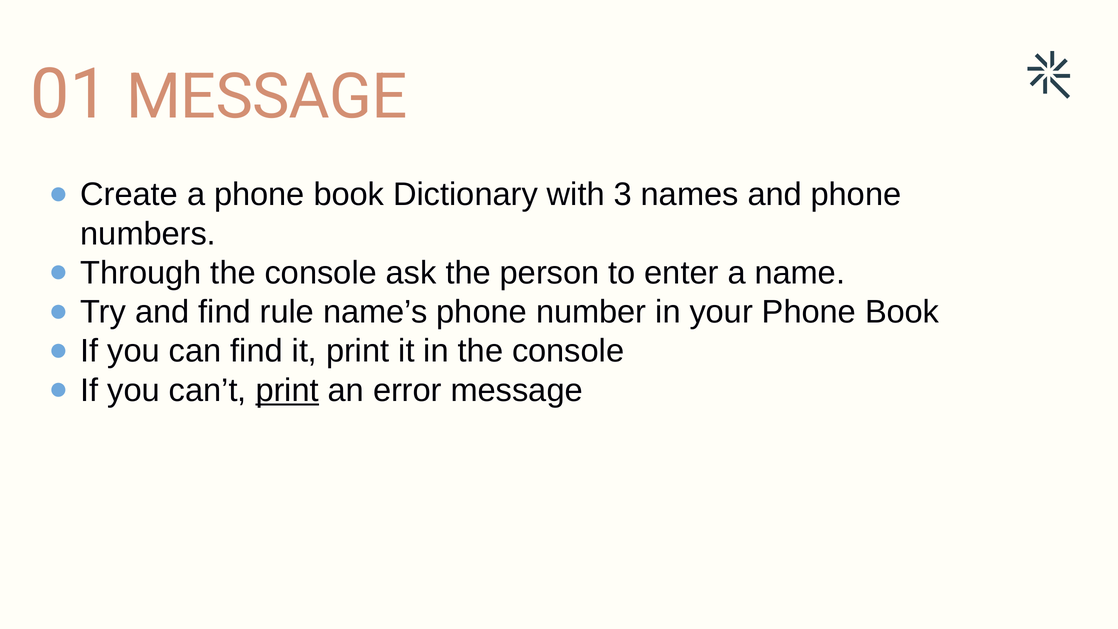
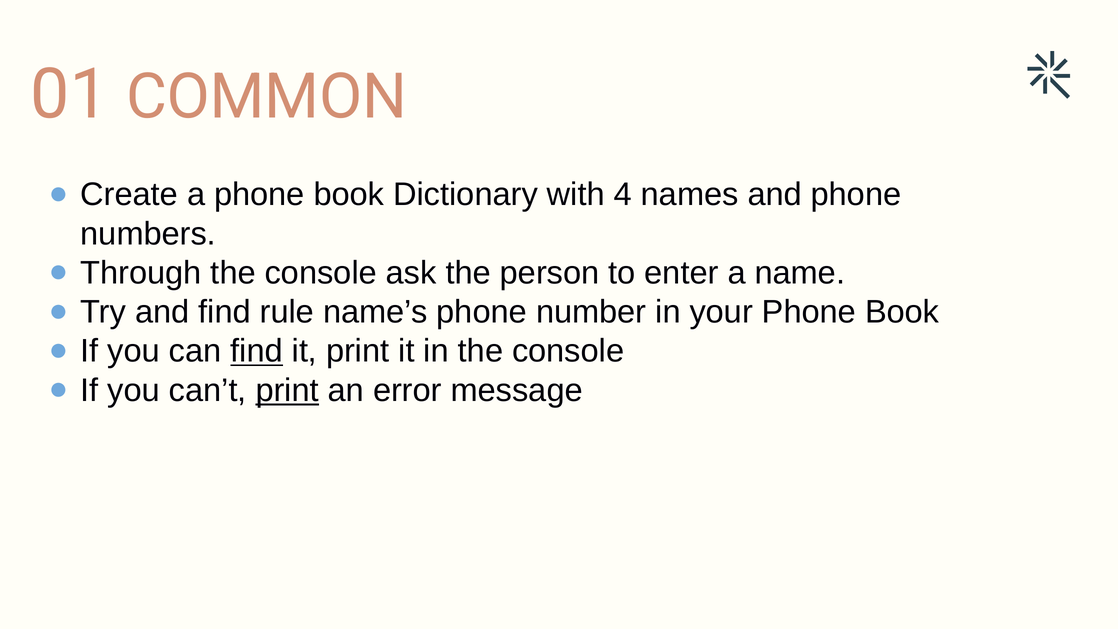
01 MESSAGE: MESSAGE -> COMMON (266, 97)
3: 3 -> 4 (623, 195)
find underline: none -> present (257, 351)
